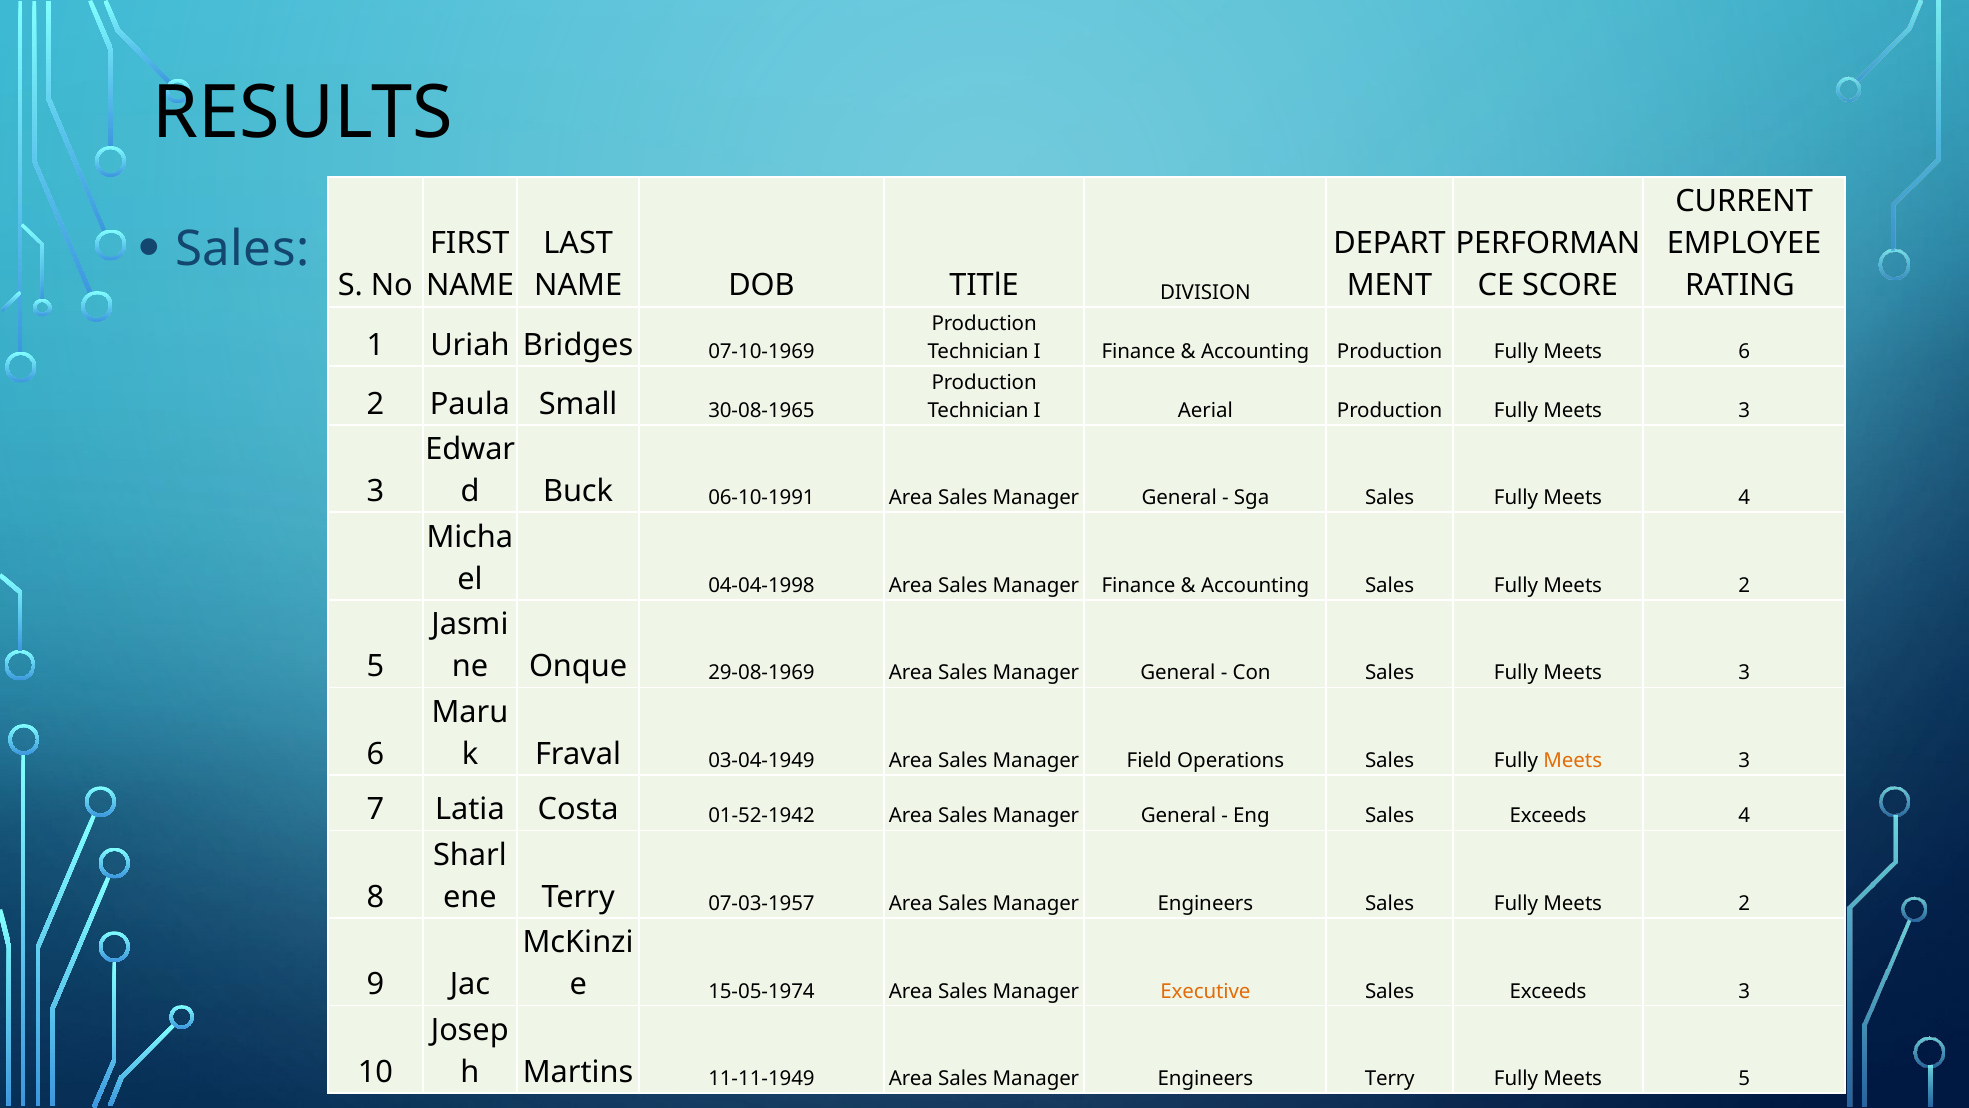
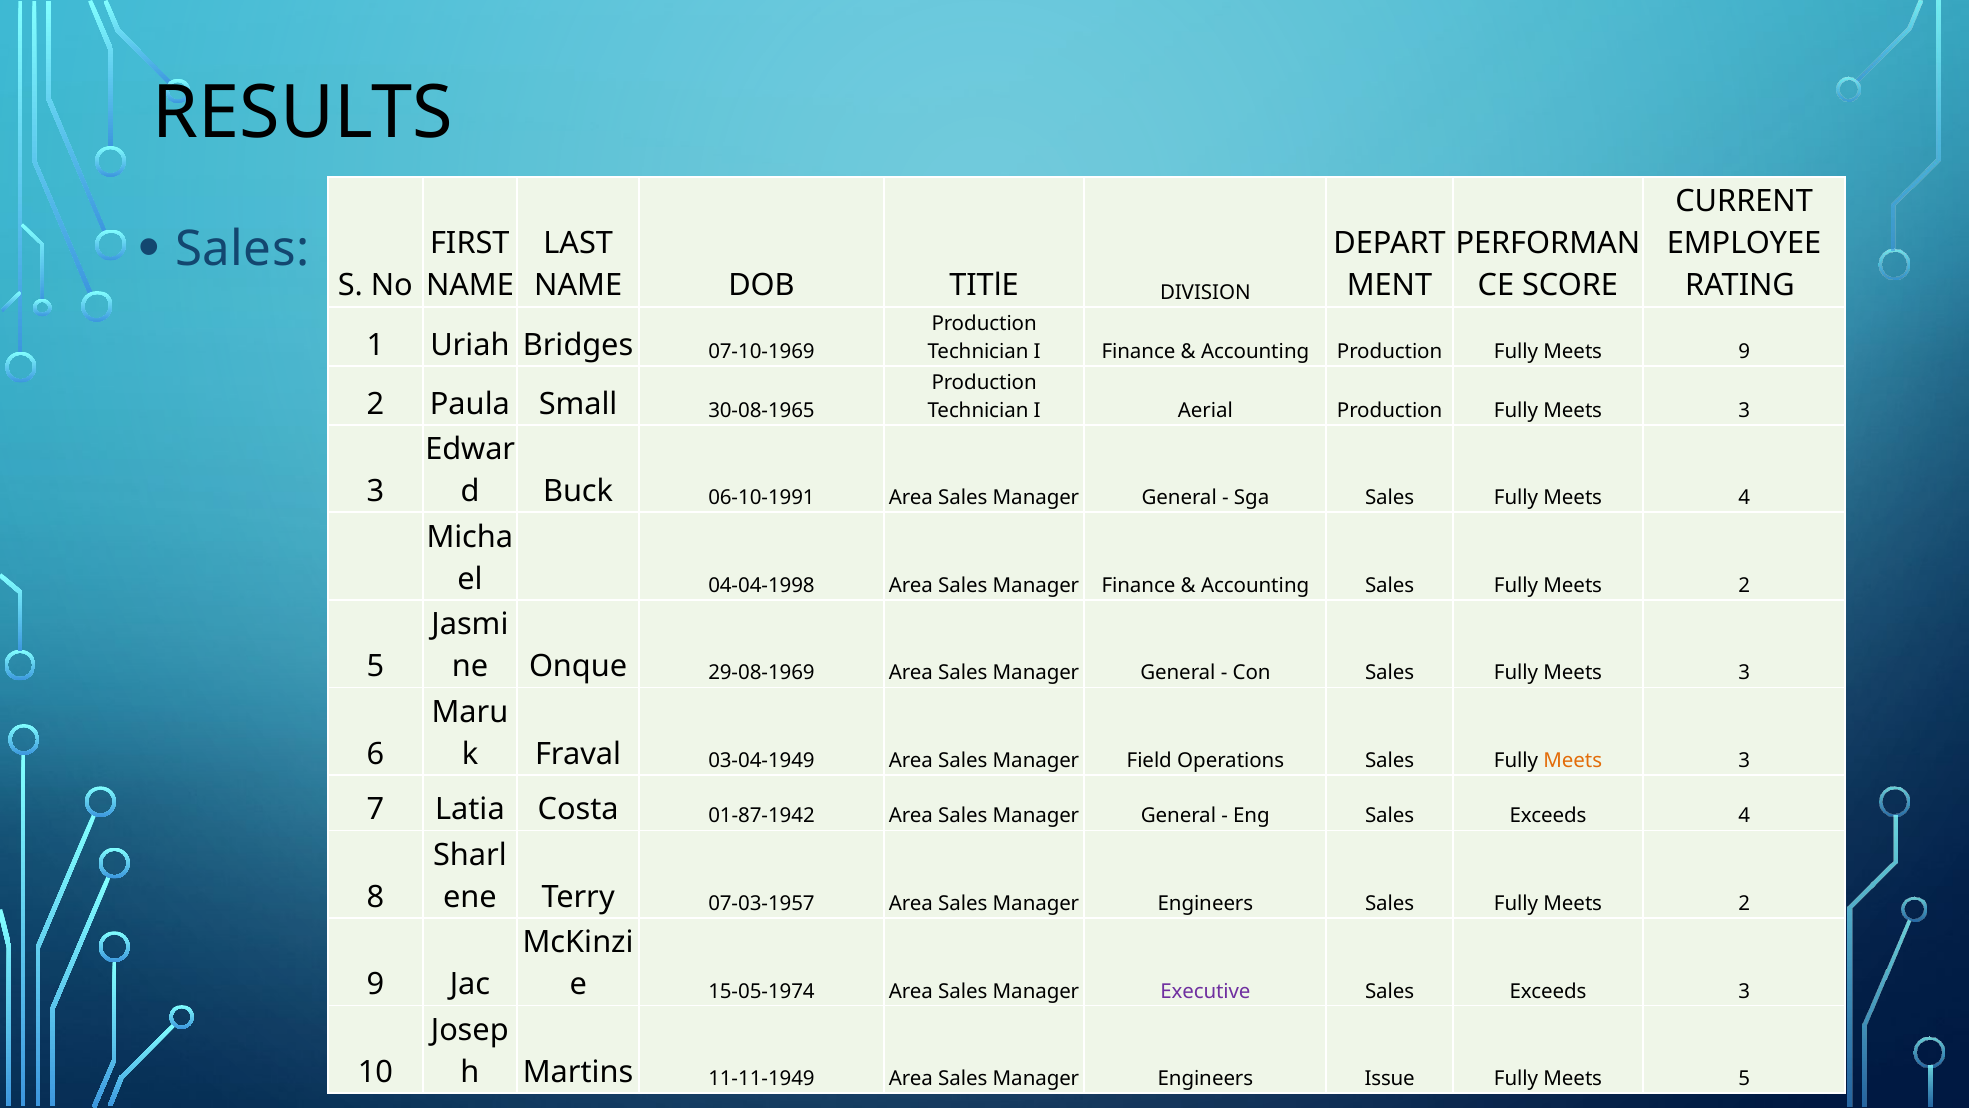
Meets 6: 6 -> 9 (1744, 351)
01-52-1942: 01-52-1942 -> 01-87-1942 (762, 816)
Executive colour: orange -> purple (1205, 991)
Engineers Terry: Terry -> Issue (1390, 1078)
